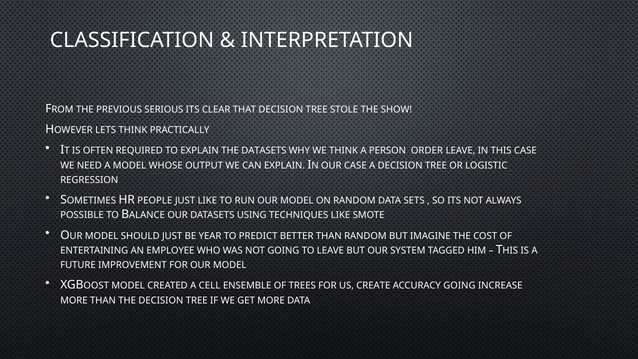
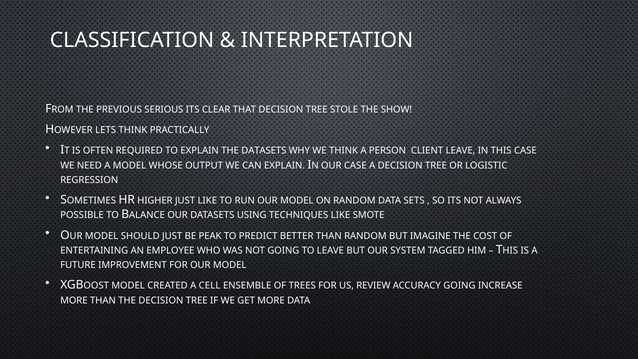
ORDER: ORDER -> CLIENT (427, 151)
PEOPLE: PEOPLE -> HIGHER (155, 201)
YEAR: YEAR -> PEAK (210, 236)
CREATE: CREATE -> REVIEW (373, 286)
